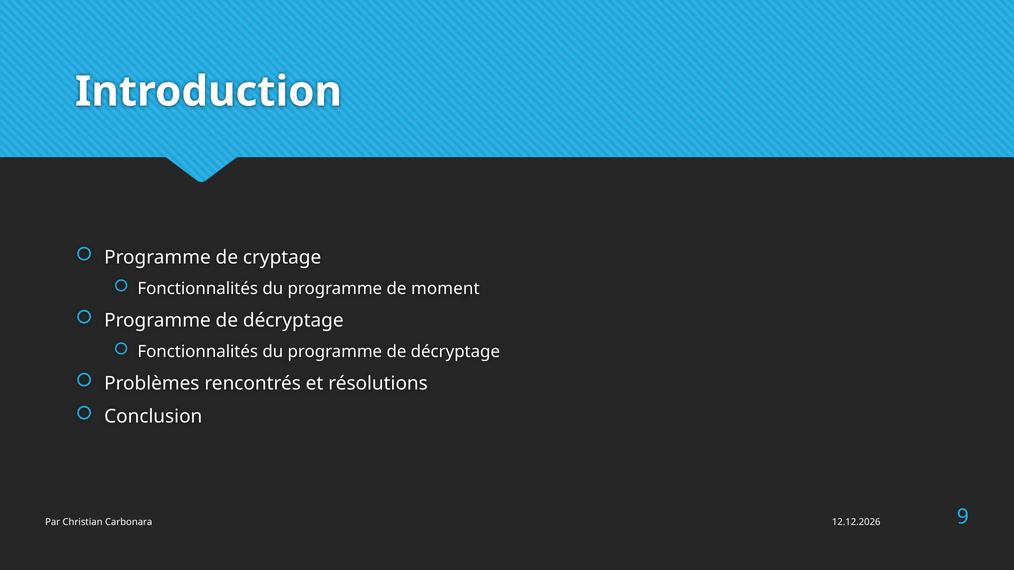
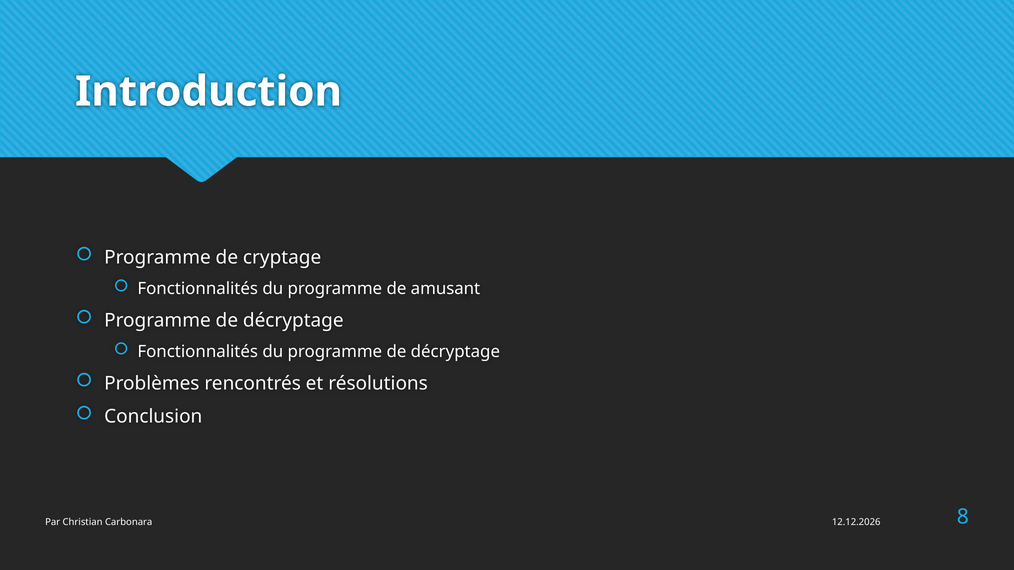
moment: moment -> amusant (445, 289)
9: 9 -> 8 (963, 517)
